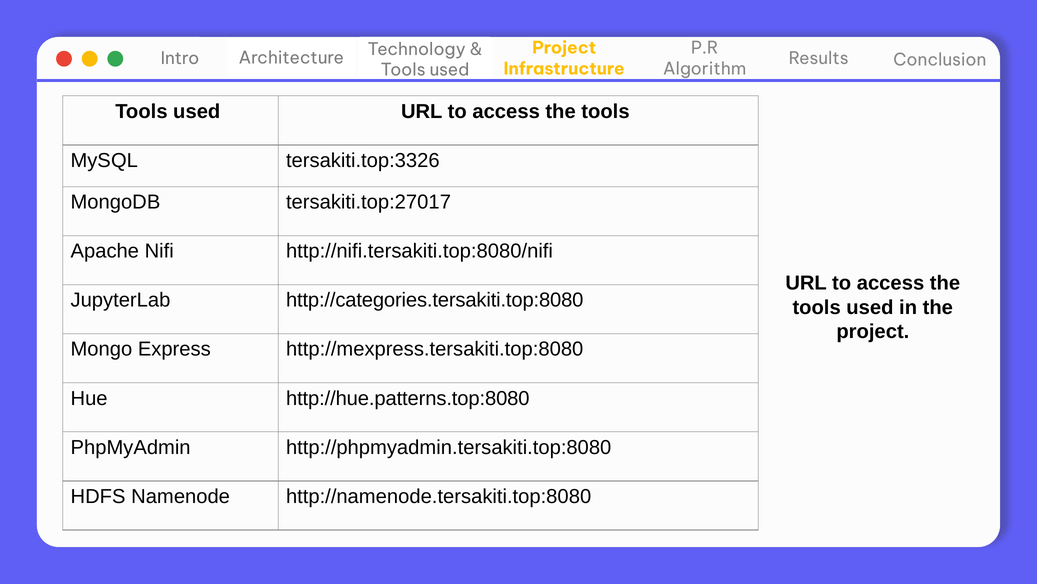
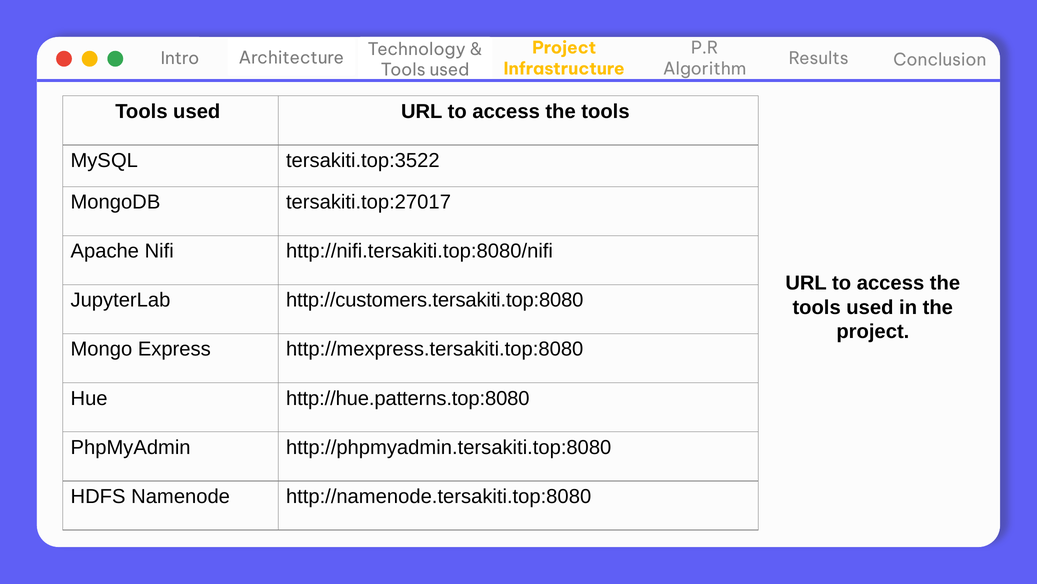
tersakiti.top:3326: tersakiti.top:3326 -> tersakiti.top:3522 (363, 160)
http://categories.tersakiti.top:8080: http://categories.tersakiti.top:8080 -> http://customers.tersakiti.top:8080 (435, 300)
